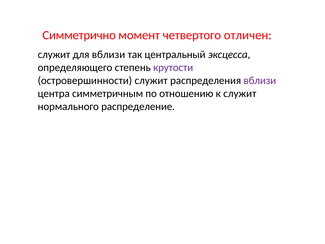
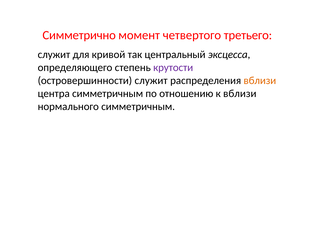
отличен: отличен -> третьего (248, 35)
для вблизи: вблизи -> кривой (109, 54)
вблизи colour: purple -> orange (260, 80)
к служит: служит -> вблизи (240, 93)
нормального распределение: распределение -> симметричным (138, 106)
